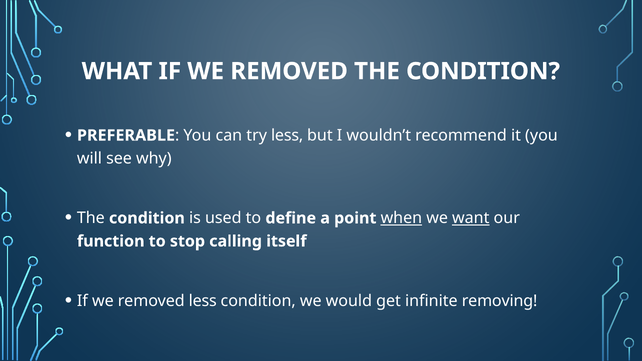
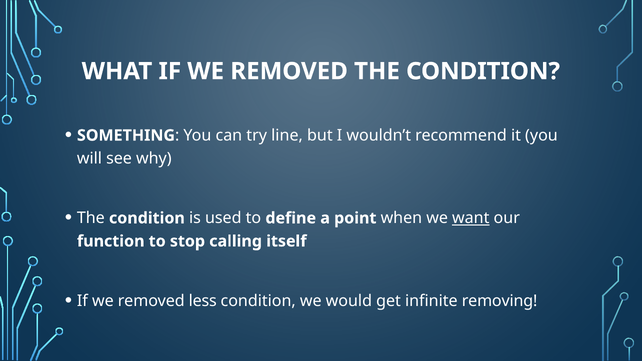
PREFERABLE: PREFERABLE -> SOMETHING (126, 135)
try less: less -> line (287, 135)
when underline: present -> none (401, 218)
